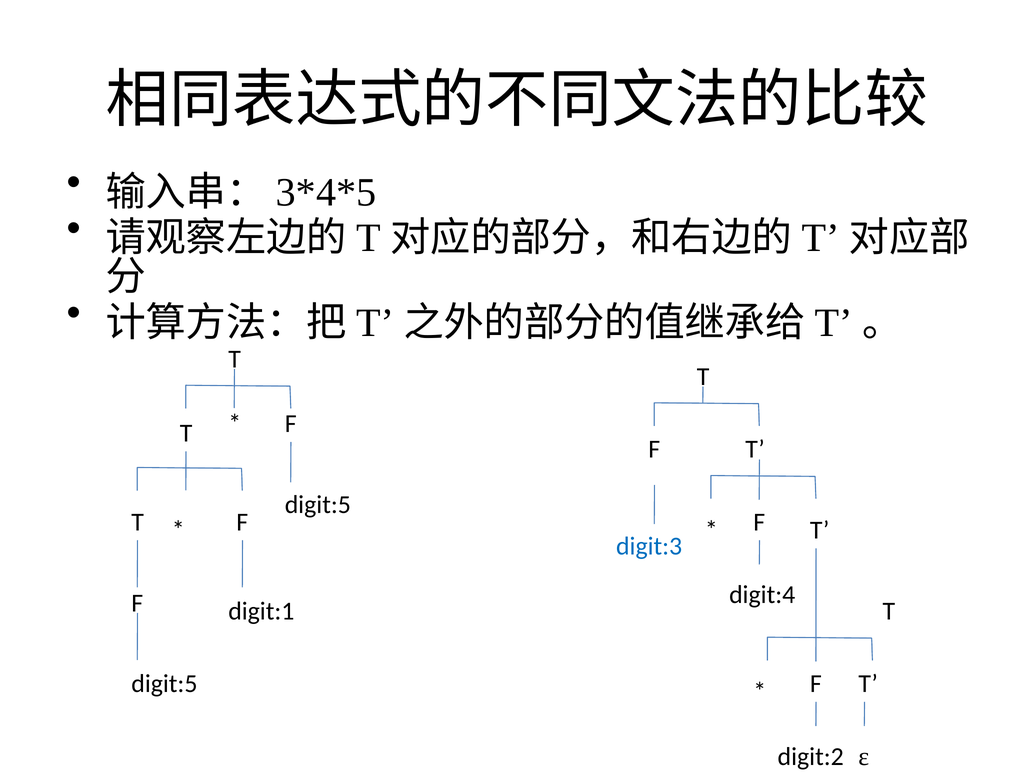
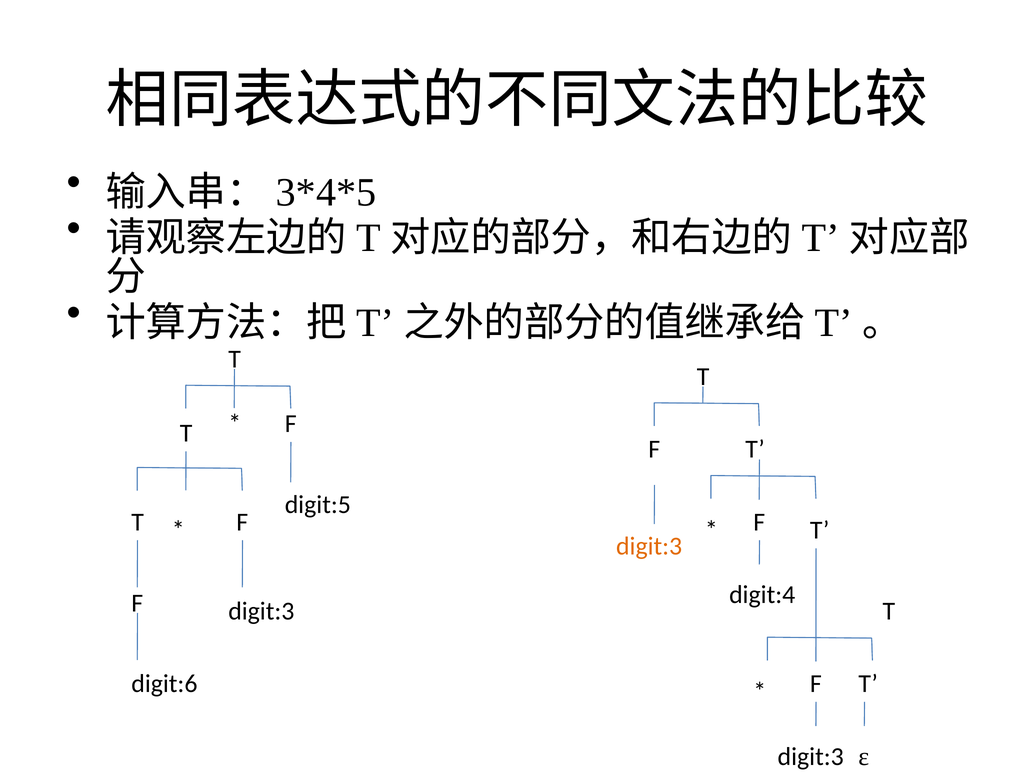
digit:3 colour: blue -> orange (649, 546)
digit:1: digit:1 -> digit:3 (261, 611)
digit:5: digit:5 -> digit:6 (164, 683)
digit:2: digit:2 -> digit:3 (811, 756)
